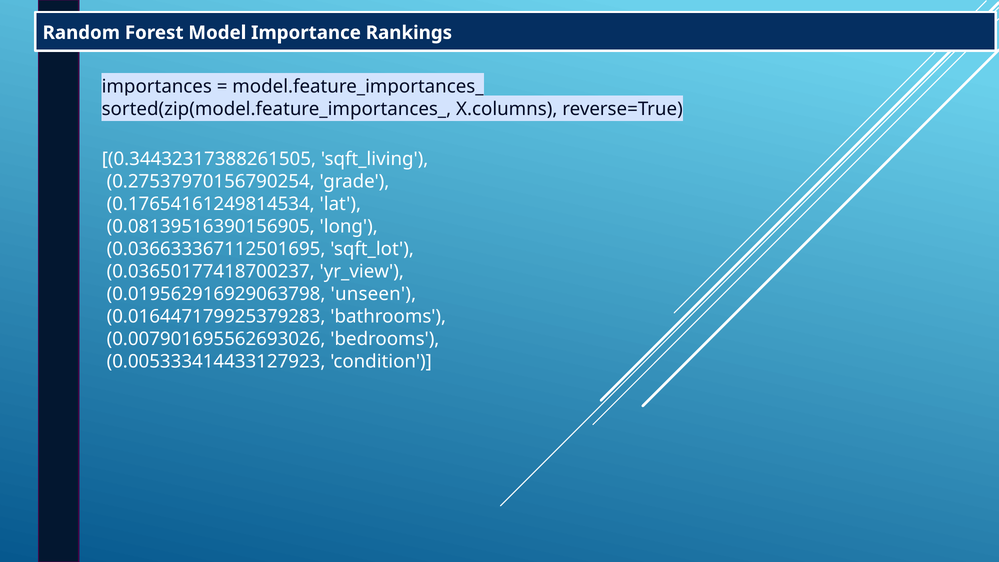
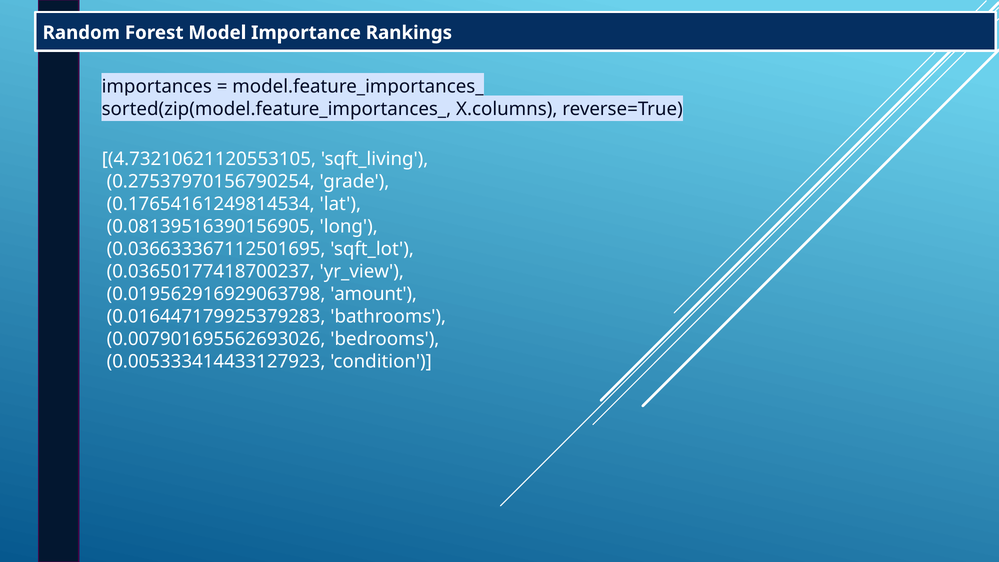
0.34432317388261505: 0.34432317388261505 -> 4.73210621120553105 (209, 159)
unseen: unseen -> amount (374, 294)
